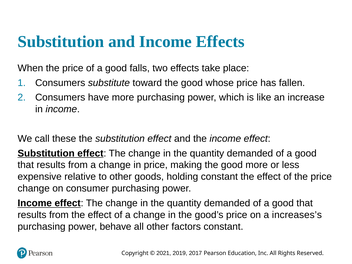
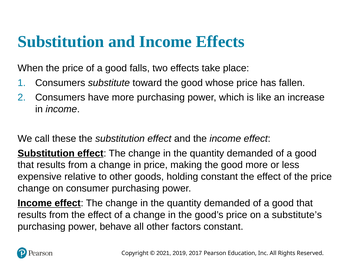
increases’s: increases’s -> substitute’s (297, 215)
